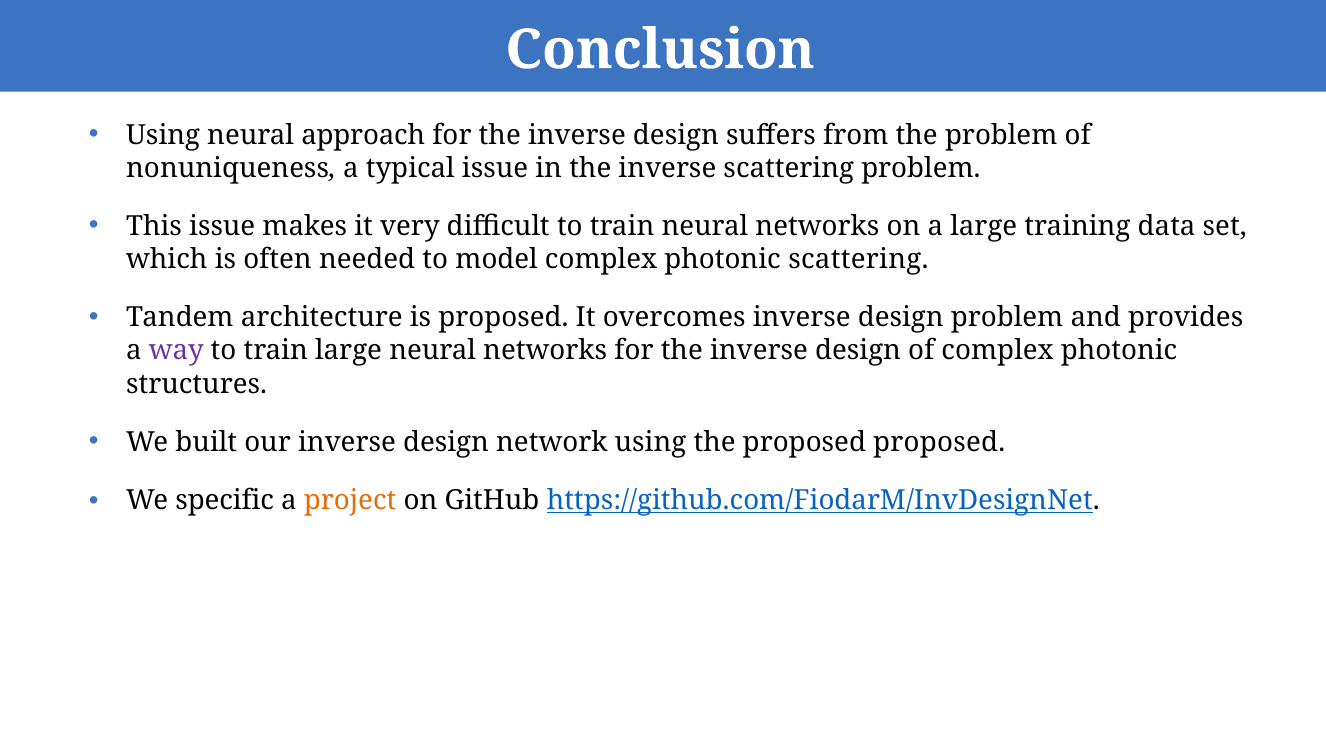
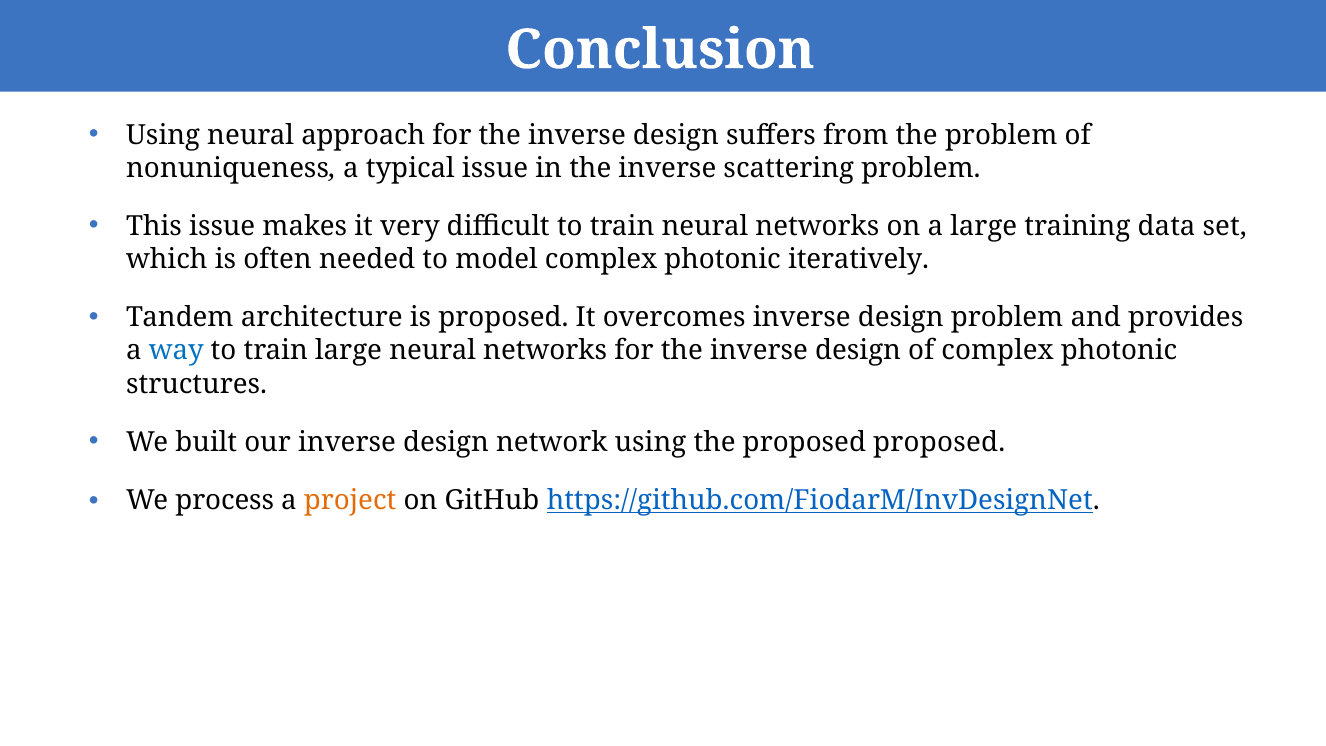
photonic scattering: scattering -> iteratively (859, 260)
way colour: purple -> blue (176, 351)
specific: specific -> process (225, 500)
